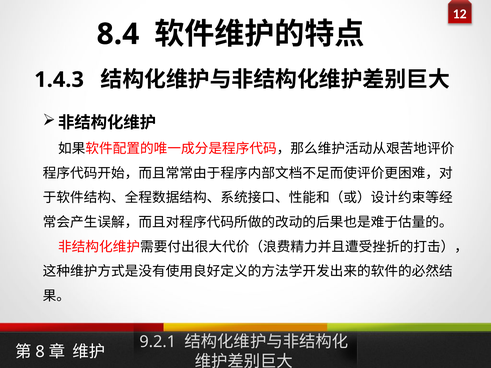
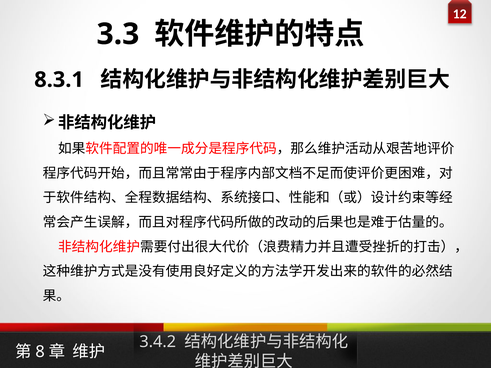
8.4: 8.4 -> 3.3 (118, 34)
1.4.3: 1.4.3 -> 8.3.1 (59, 80)
9.2.1: 9.2.1 -> 3.4.2 (158, 342)
